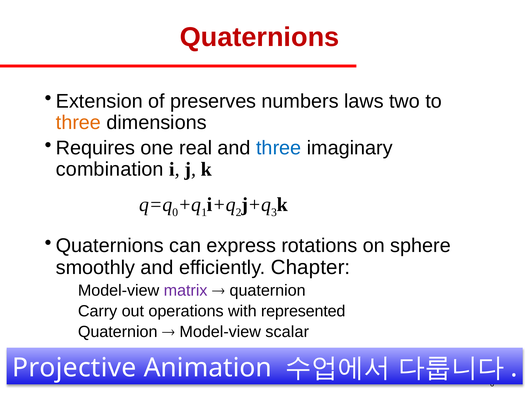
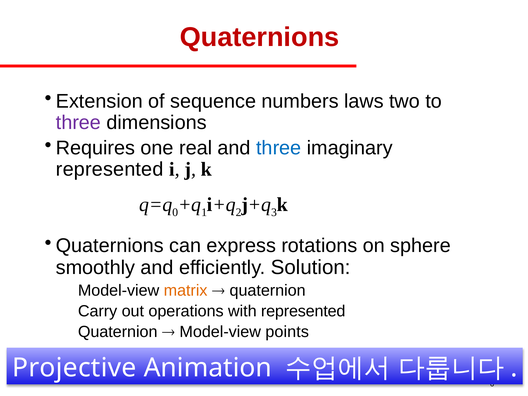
preserves: preserves -> sequence (213, 101)
three colour: orange -> purple (78, 123)
combination: combination -> represented (110, 169)
Chapter: Chapter -> Solution (311, 267)
matrix colour: purple -> orange (186, 291)
scalar: scalar -> points (287, 332)
